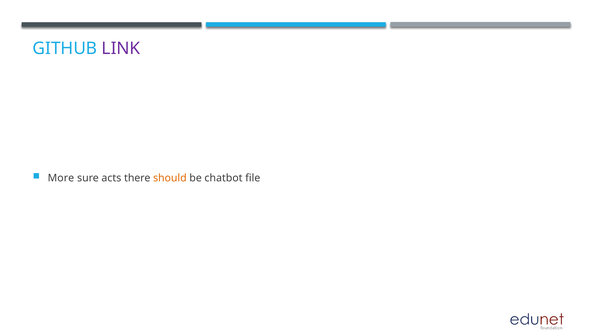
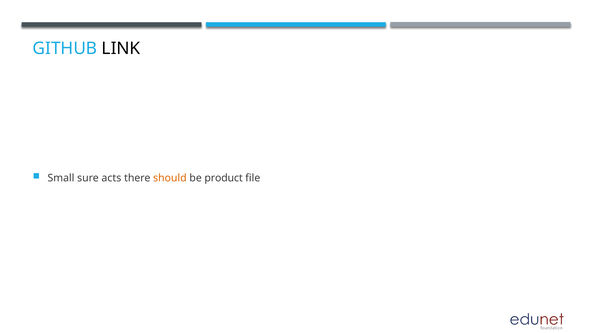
LINK colour: purple -> black (121, 48)
More: More -> Small (61, 178)
chatbot: chatbot -> product (224, 178)
